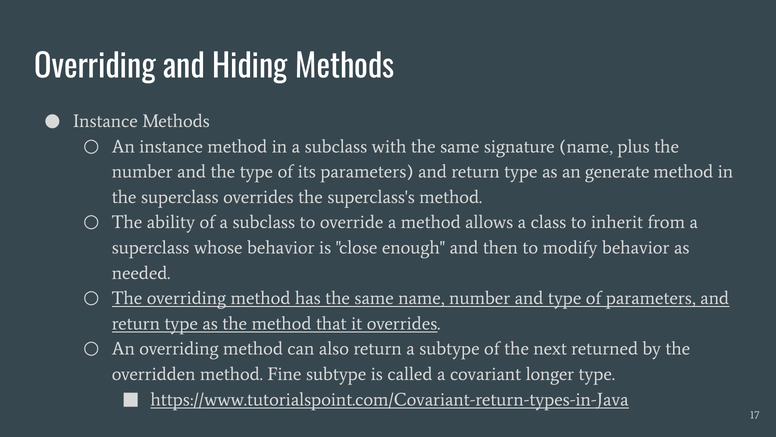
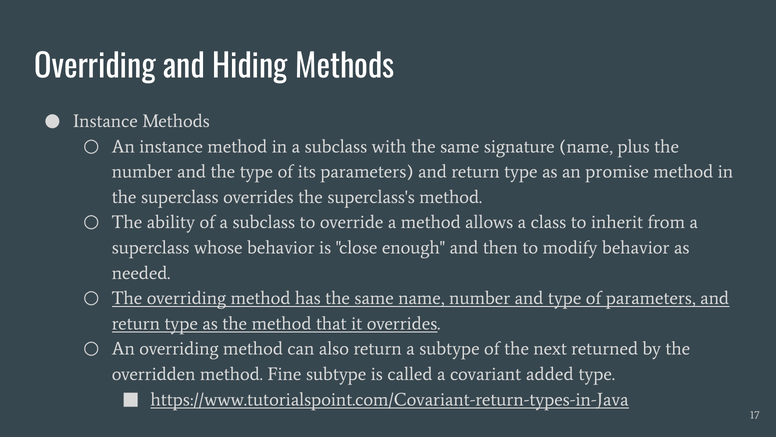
generate: generate -> promise (617, 172)
longer: longer -> added (550, 374)
